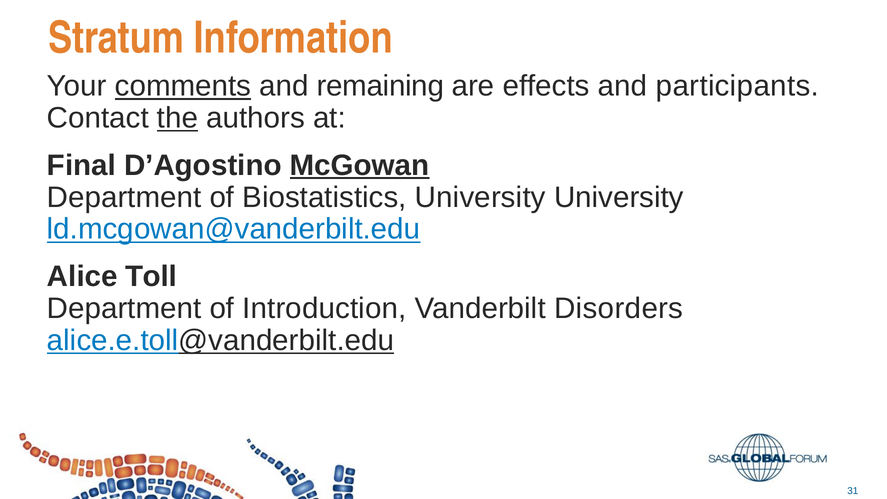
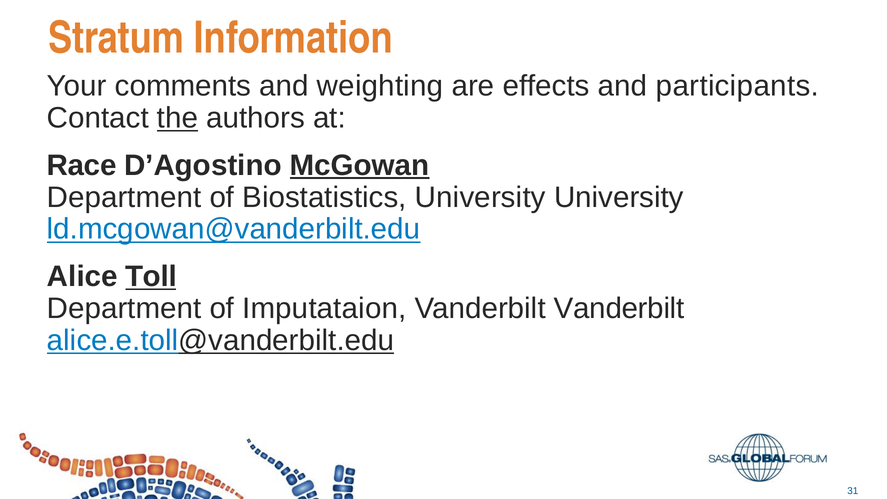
comments underline: present -> none (183, 86)
remaining: remaining -> weighting (380, 86)
Final: Final -> Race (82, 165)
Toll underline: none -> present (151, 276)
Introduction: Introduction -> Imputataion (324, 308)
Vanderbilt Disorders: Disorders -> Vanderbilt (619, 308)
